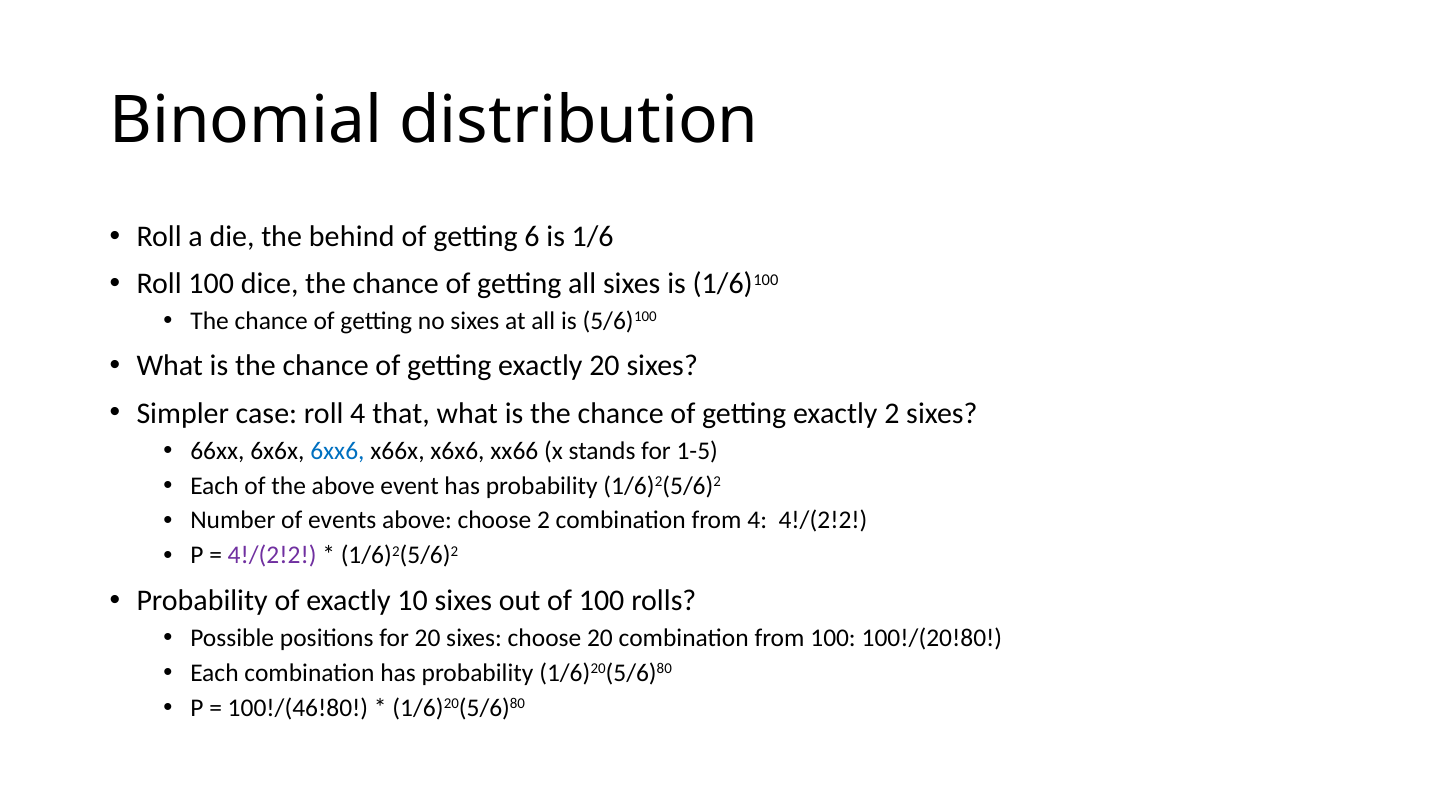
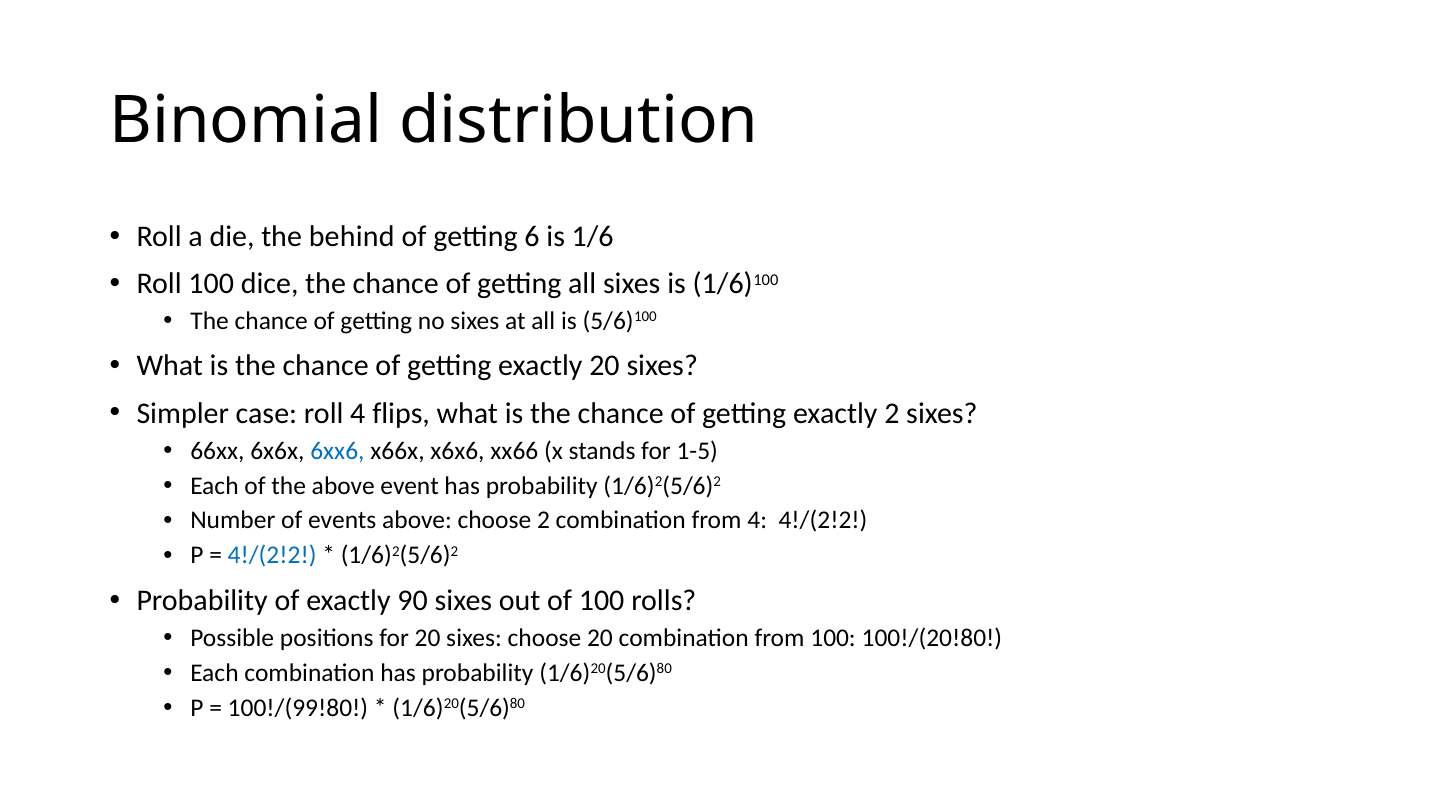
that: that -> flips (401, 413)
4!/(2!2 colour: purple -> blue (272, 556)
10: 10 -> 90 (413, 601)
100!/(46!80: 100!/(46!80 -> 100!/(99!80 (298, 708)
